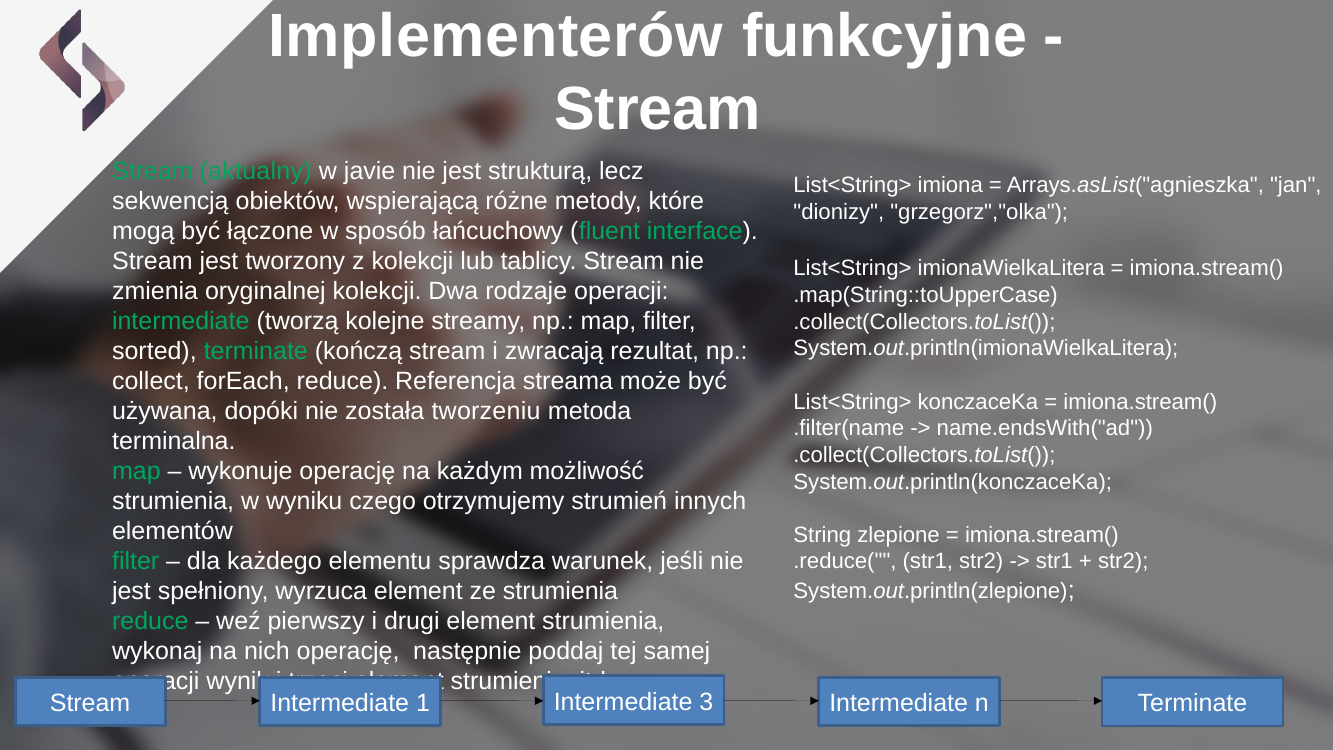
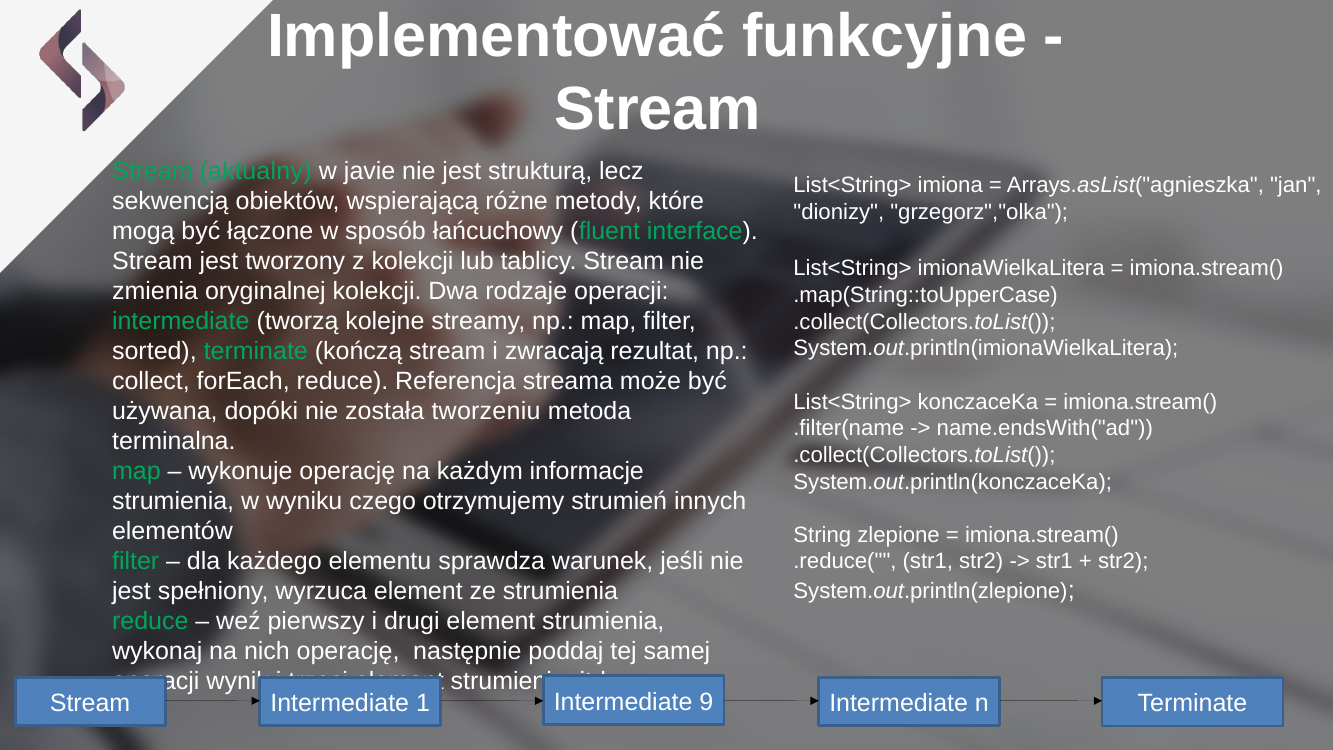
Implementerów: Implementerów -> Implementować (496, 36)
możliwość: możliwość -> informacje (587, 471)
3: 3 -> 9 (706, 702)
